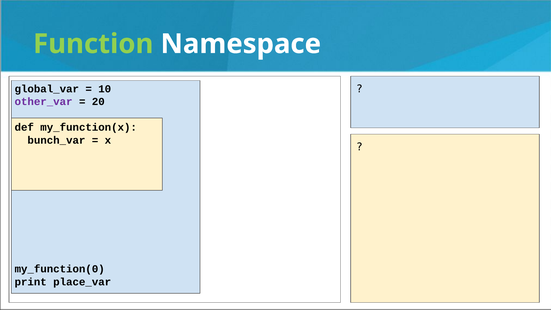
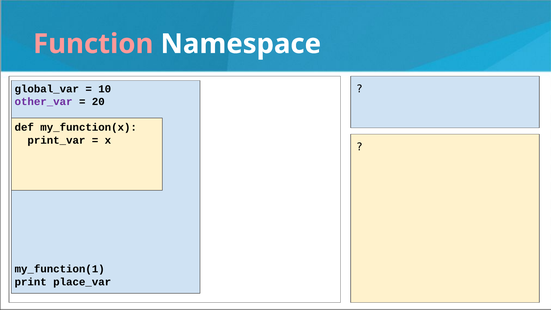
Function colour: light green -> pink (93, 44)
bunch_var: bunch_var -> print_var (56, 140)
my_function(0: my_function(0 -> my_function(1 (60, 269)
